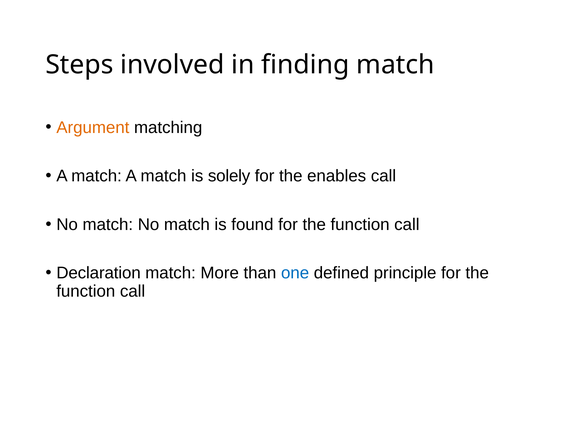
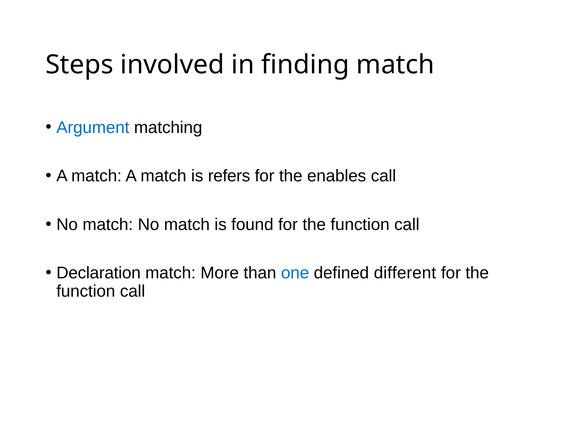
Argument colour: orange -> blue (93, 127)
solely: solely -> refers (229, 176)
principle: principle -> different (405, 273)
